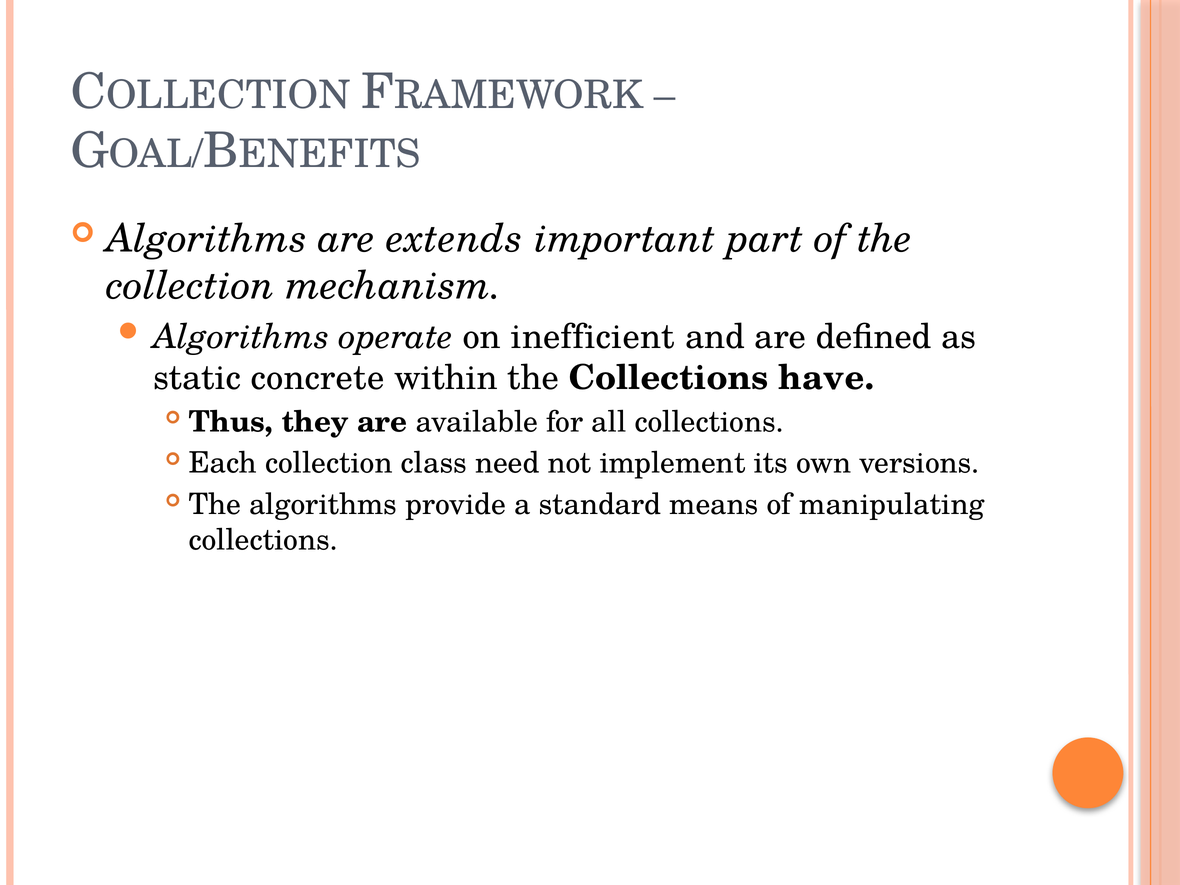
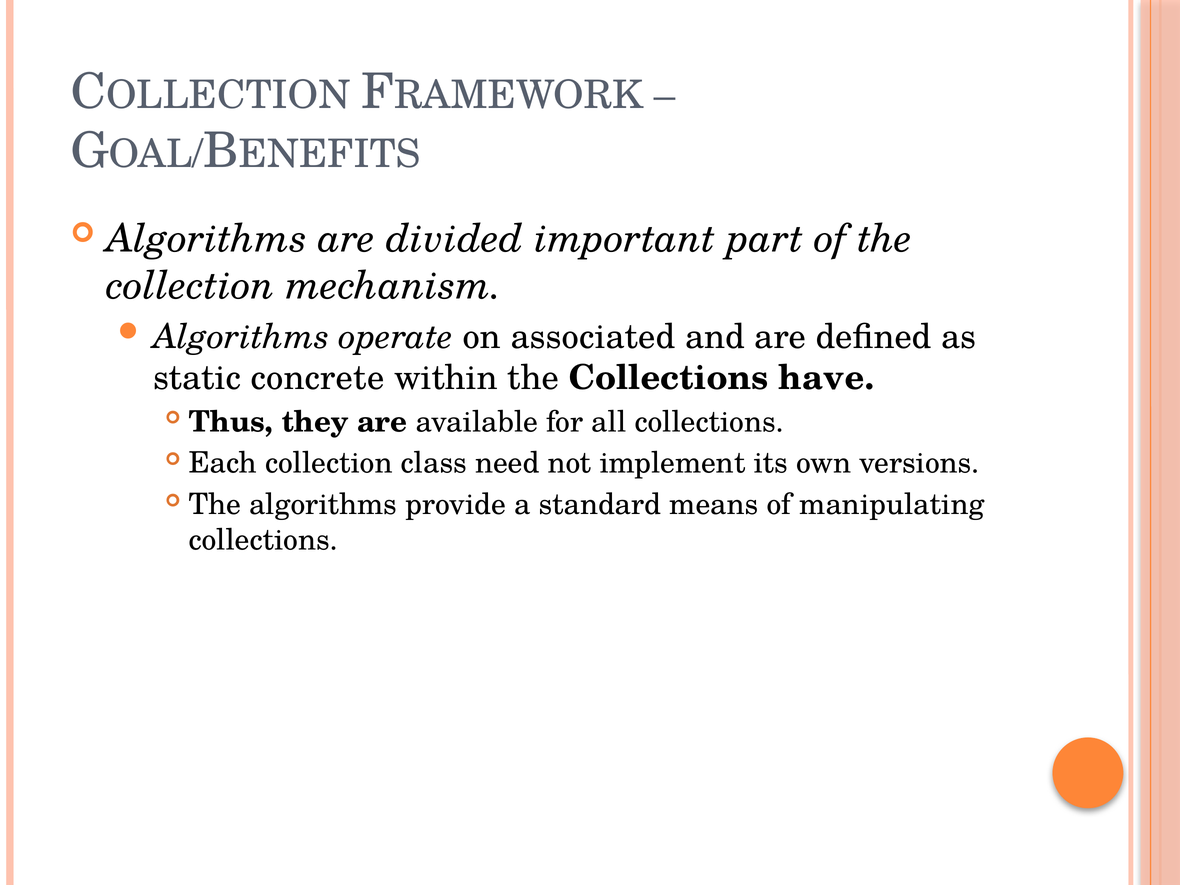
extends: extends -> divided (455, 239)
inefficient: inefficient -> associated (593, 337)
